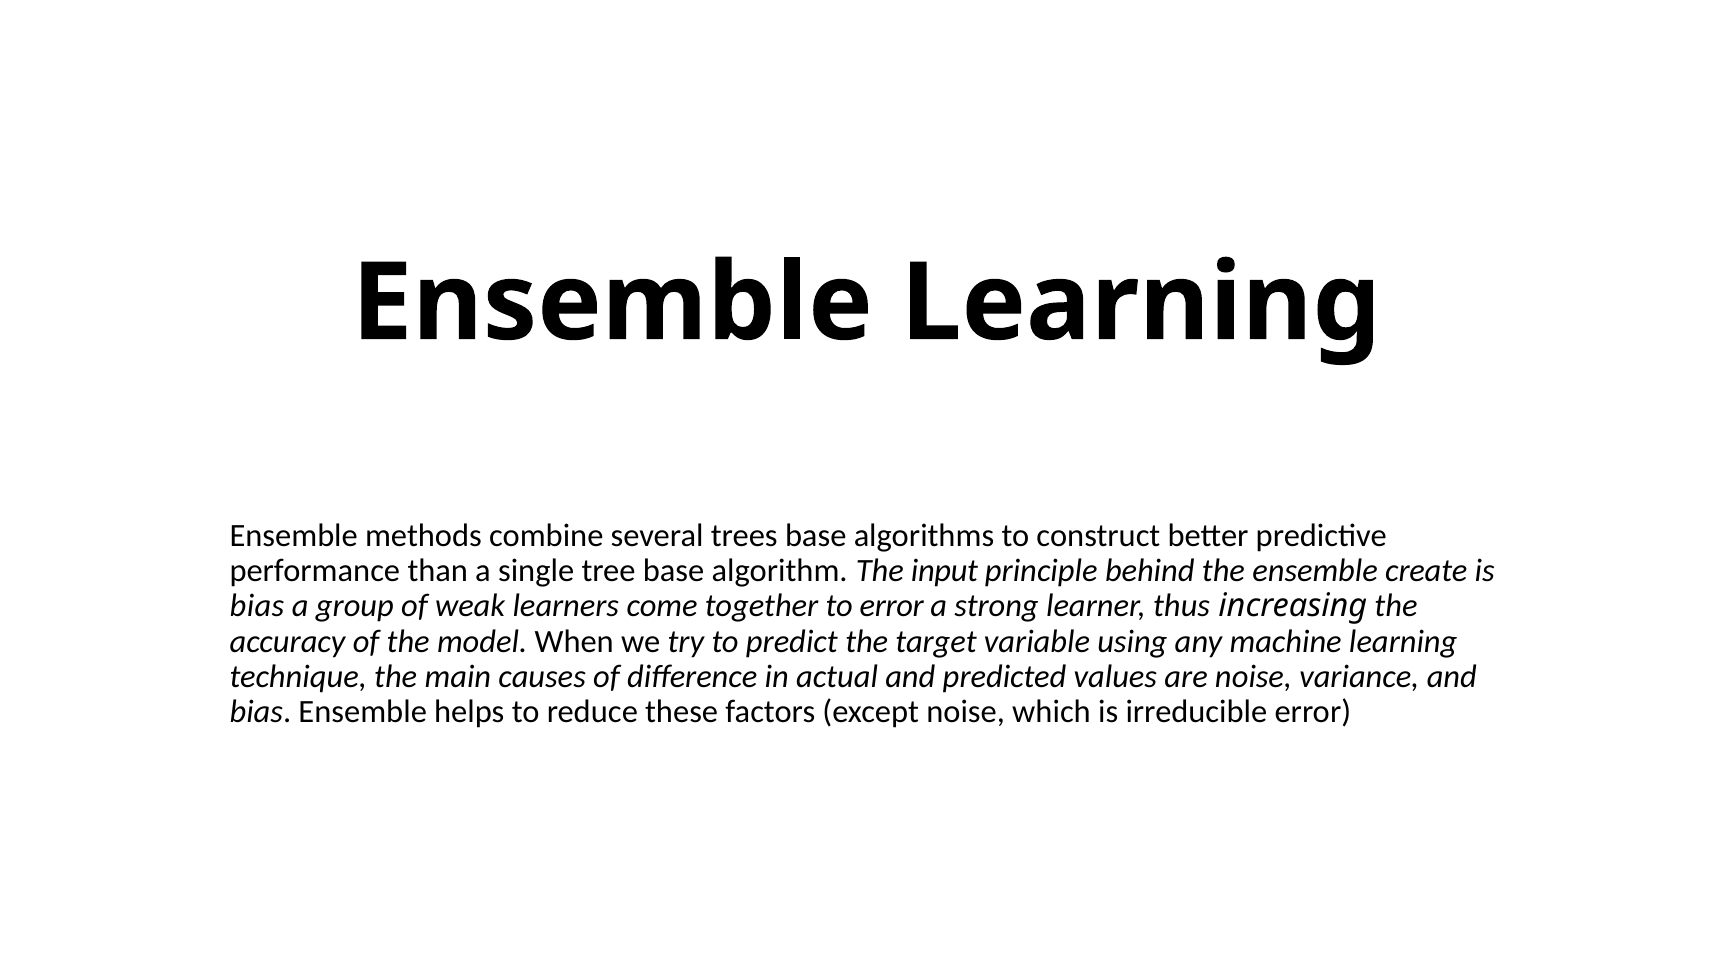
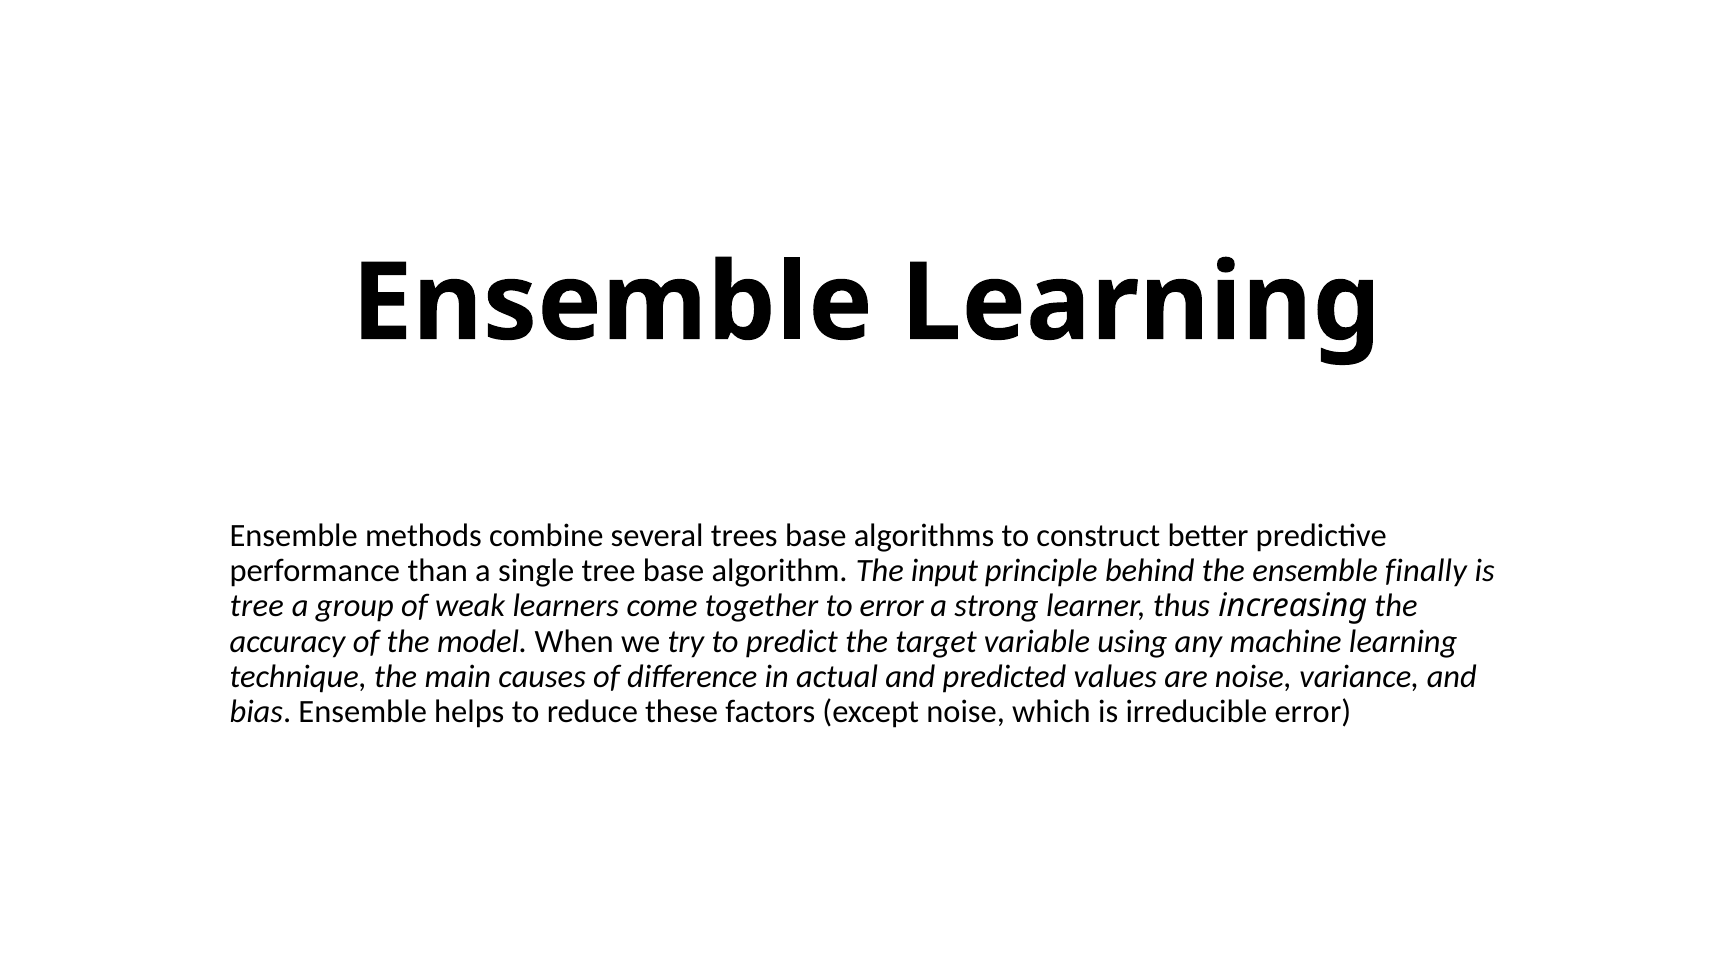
create: create -> finally (1426, 571)
bias: bias -> tree (257, 606)
